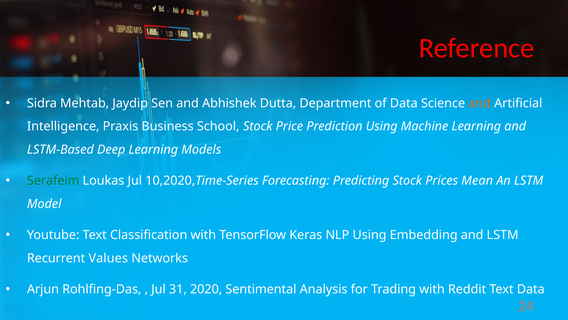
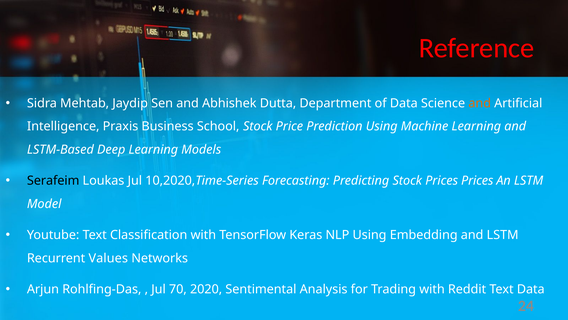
Serafeim colour: green -> black (53, 181)
Prices Mean: Mean -> Prices (477, 181)
31: 31 -> 70 (178, 289)
